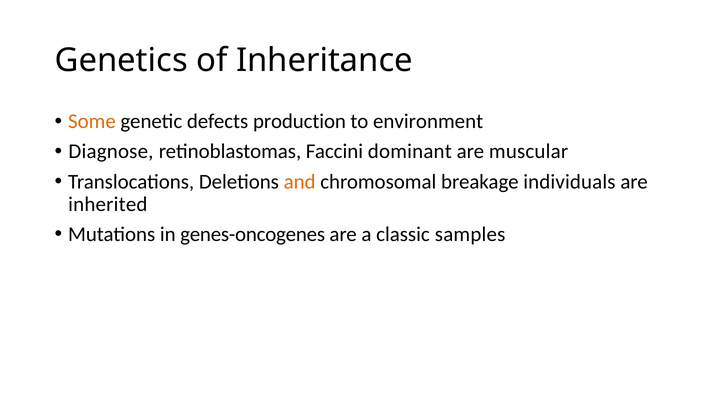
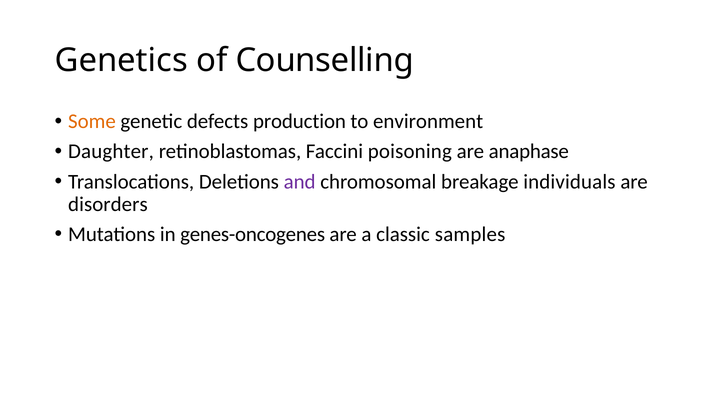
Inheritance: Inheritance -> Counselling (325, 60)
Diagnose: Diagnose -> Daughter (111, 151)
dominant: dominant -> poisoning (410, 151)
muscular: muscular -> anaphase (529, 151)
and colour: orange -> purple (300, 181)
inherited: inherited -> disorders (108, 204)
